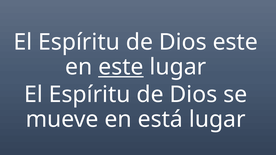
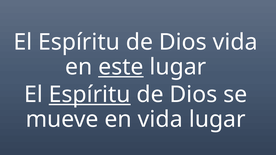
Dios este: este -> vida (235, 42)
Espíritu underline: none -> present (90, 95)
en está: está -> vida (160, 120)
